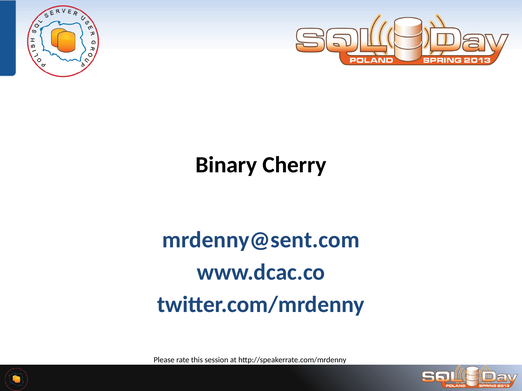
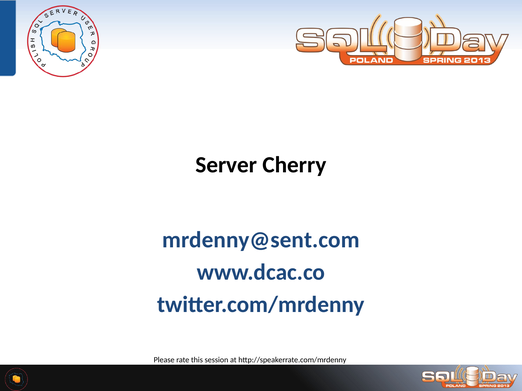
Binary: Binary -> Server (226, 165)
